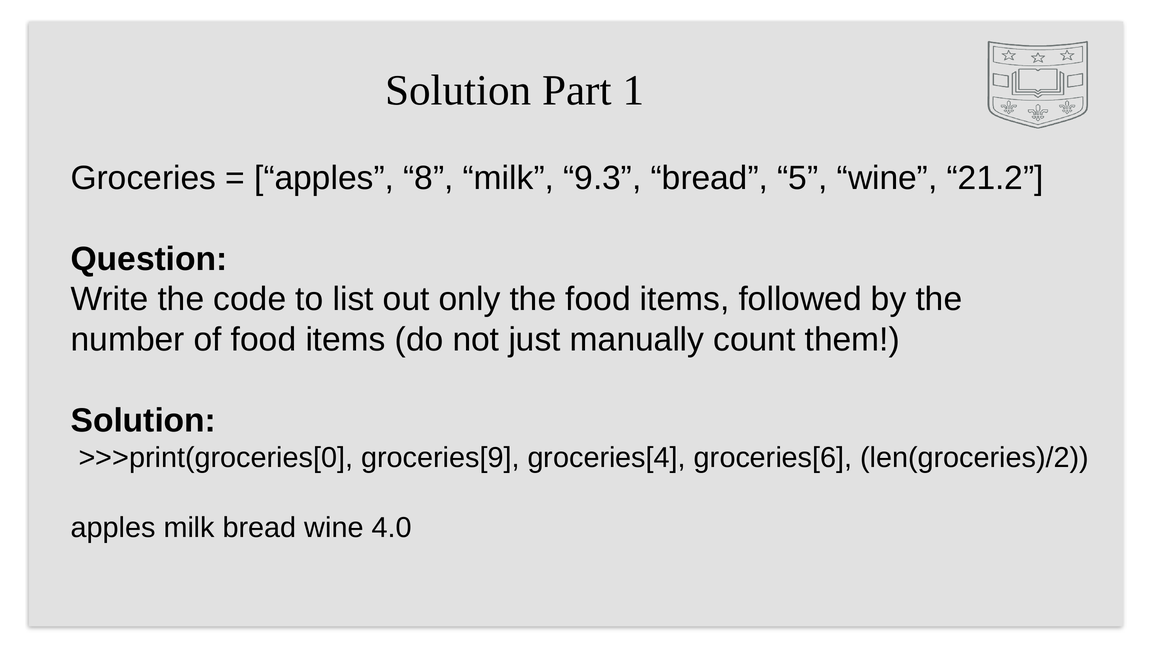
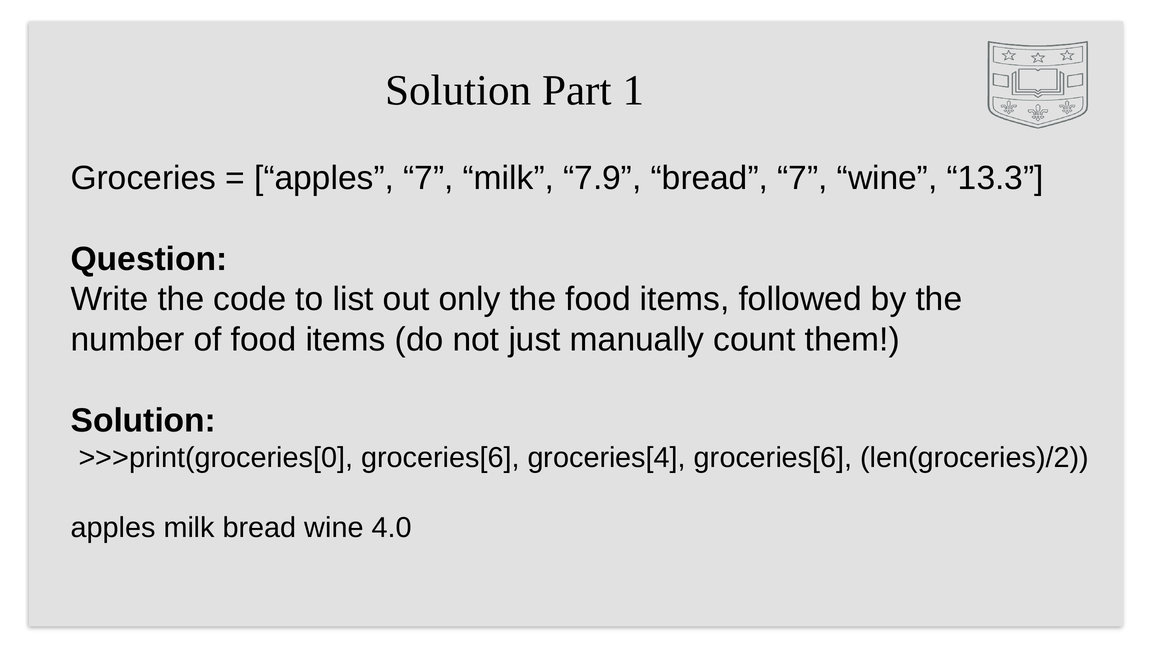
apples 8: 8 -> 7 (428, 178)
9.3: 9.3 -> 7.9 (602, 178)
bread 5: 5 -> 7 (802, 178)
21.2: 21.2 -> 13.3 (995, 178)
>>>print(groceries[0 groceries[9: groceries[9 -> groceries[6 (440, 458)
